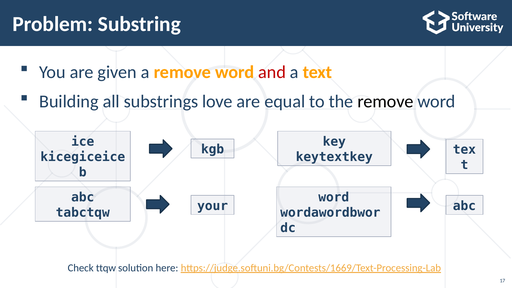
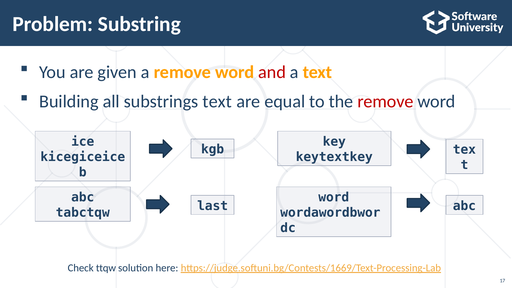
substrings love: love -> text (217, 101)
remove colour: black -> red (385, 101)
your: your -> last (213, 206)
